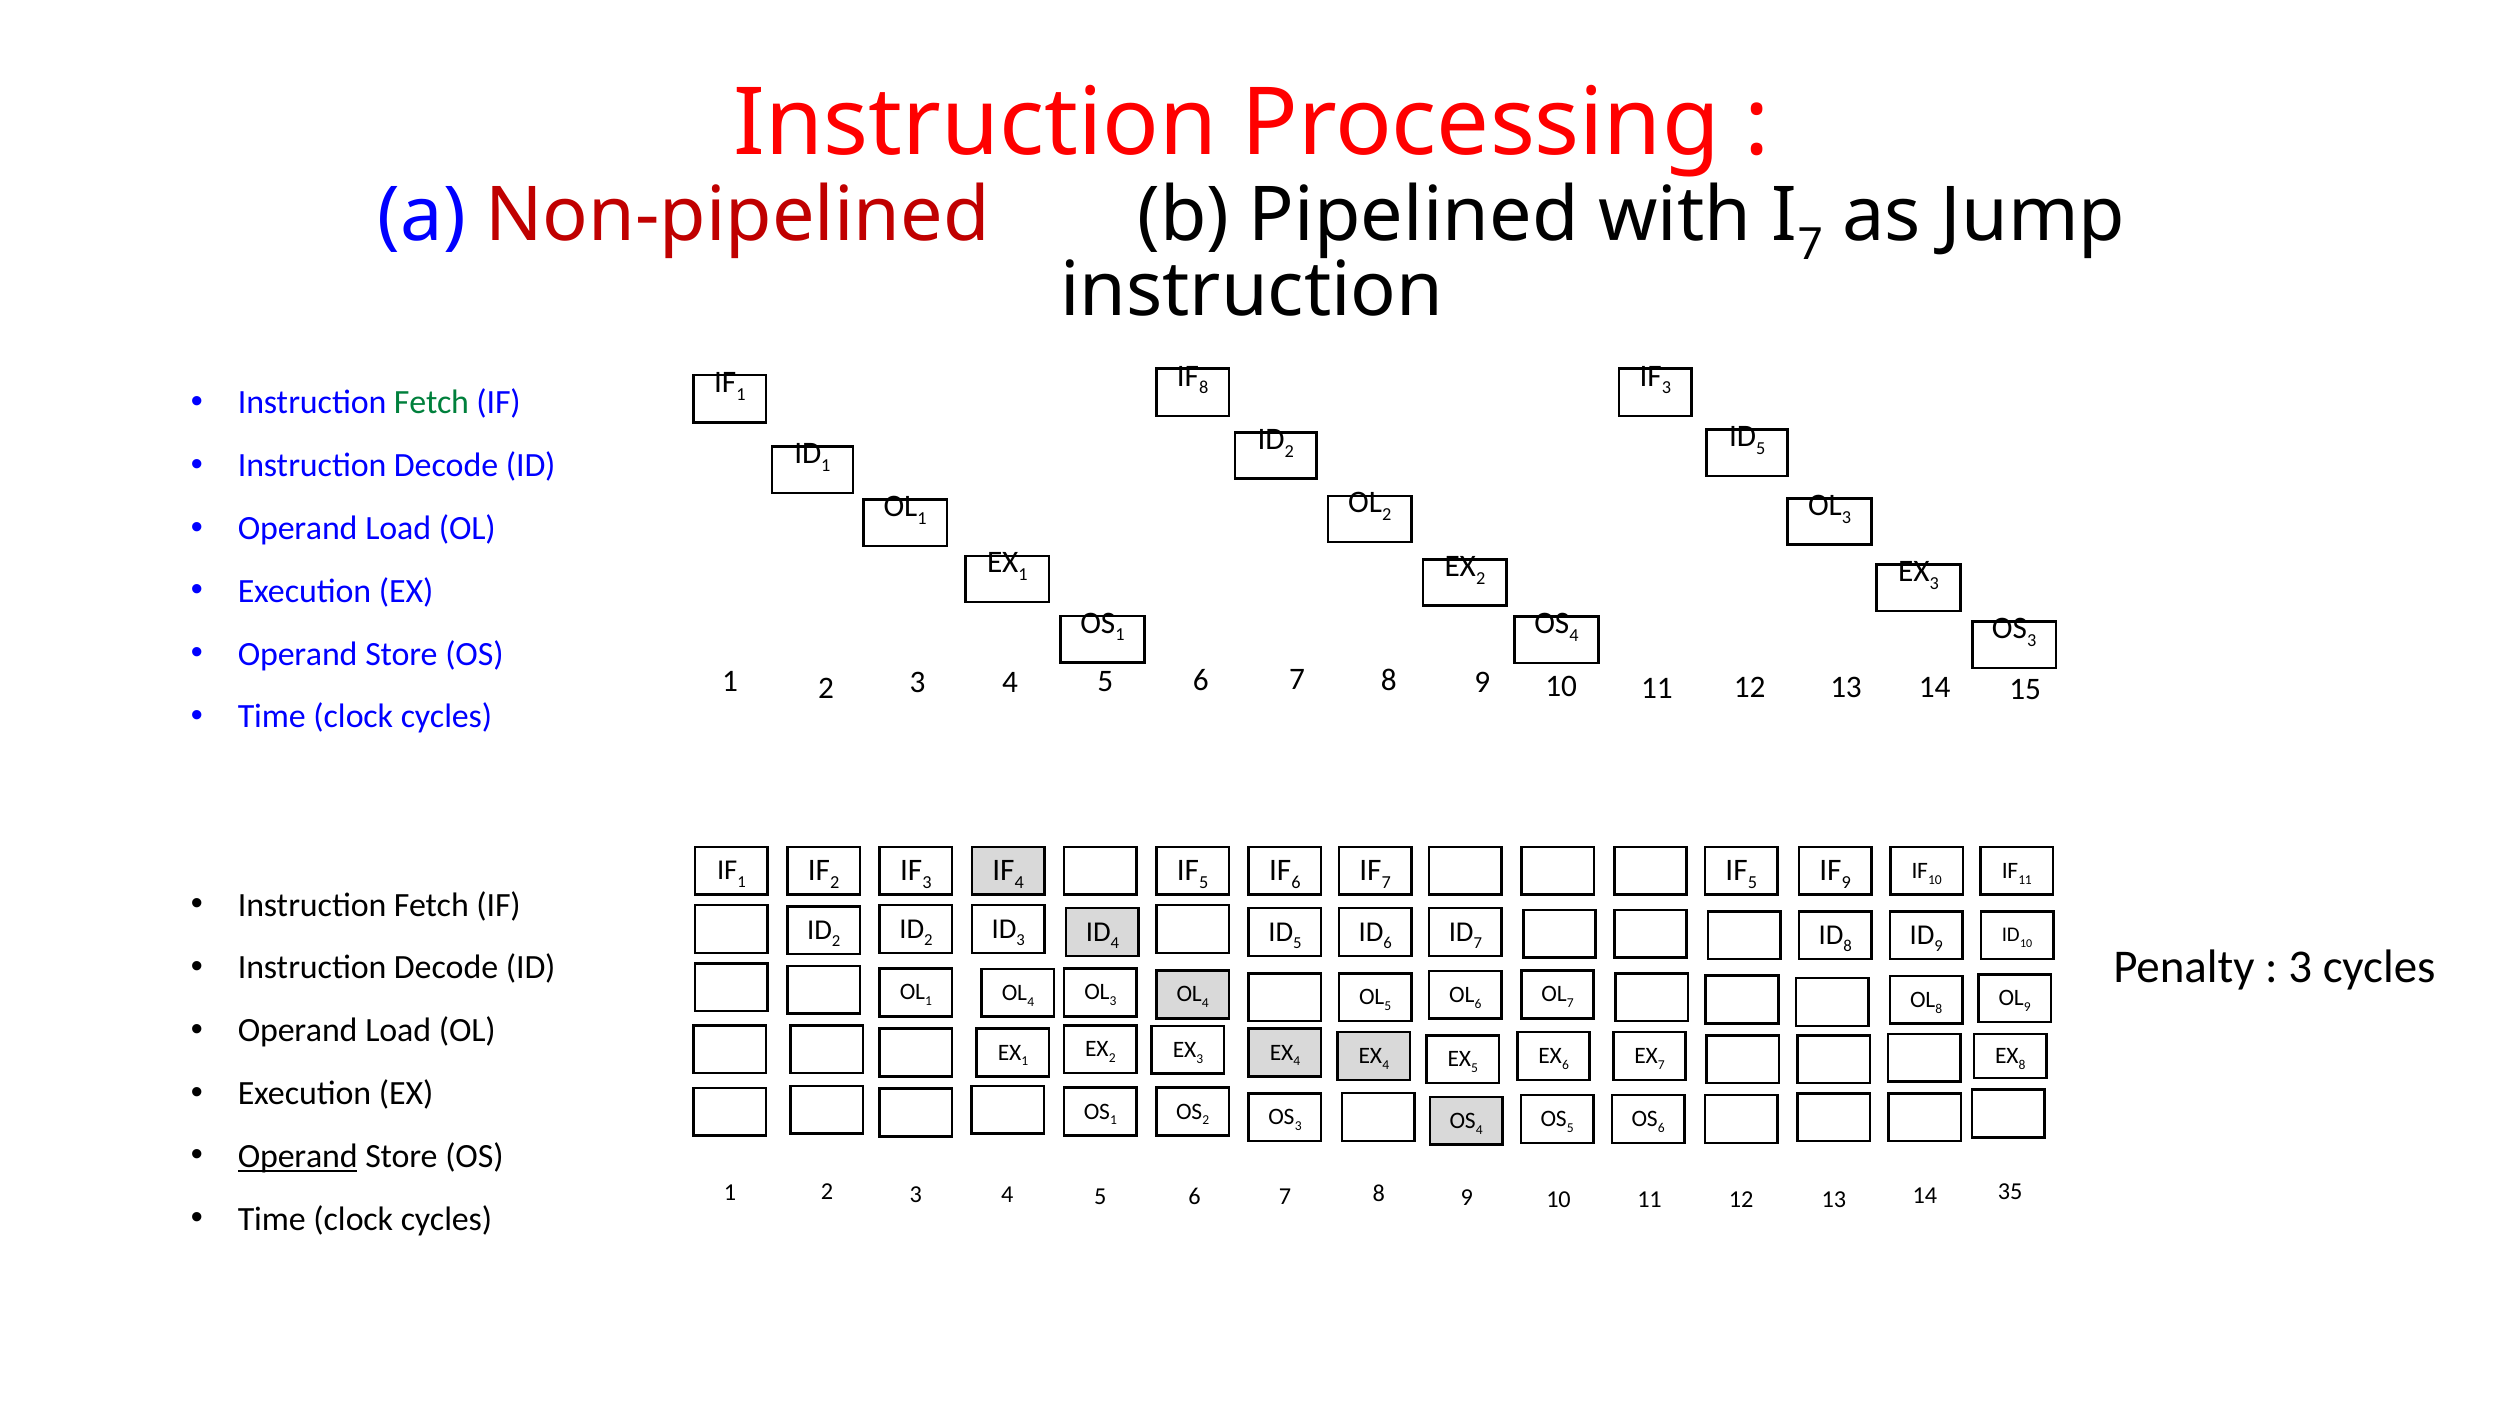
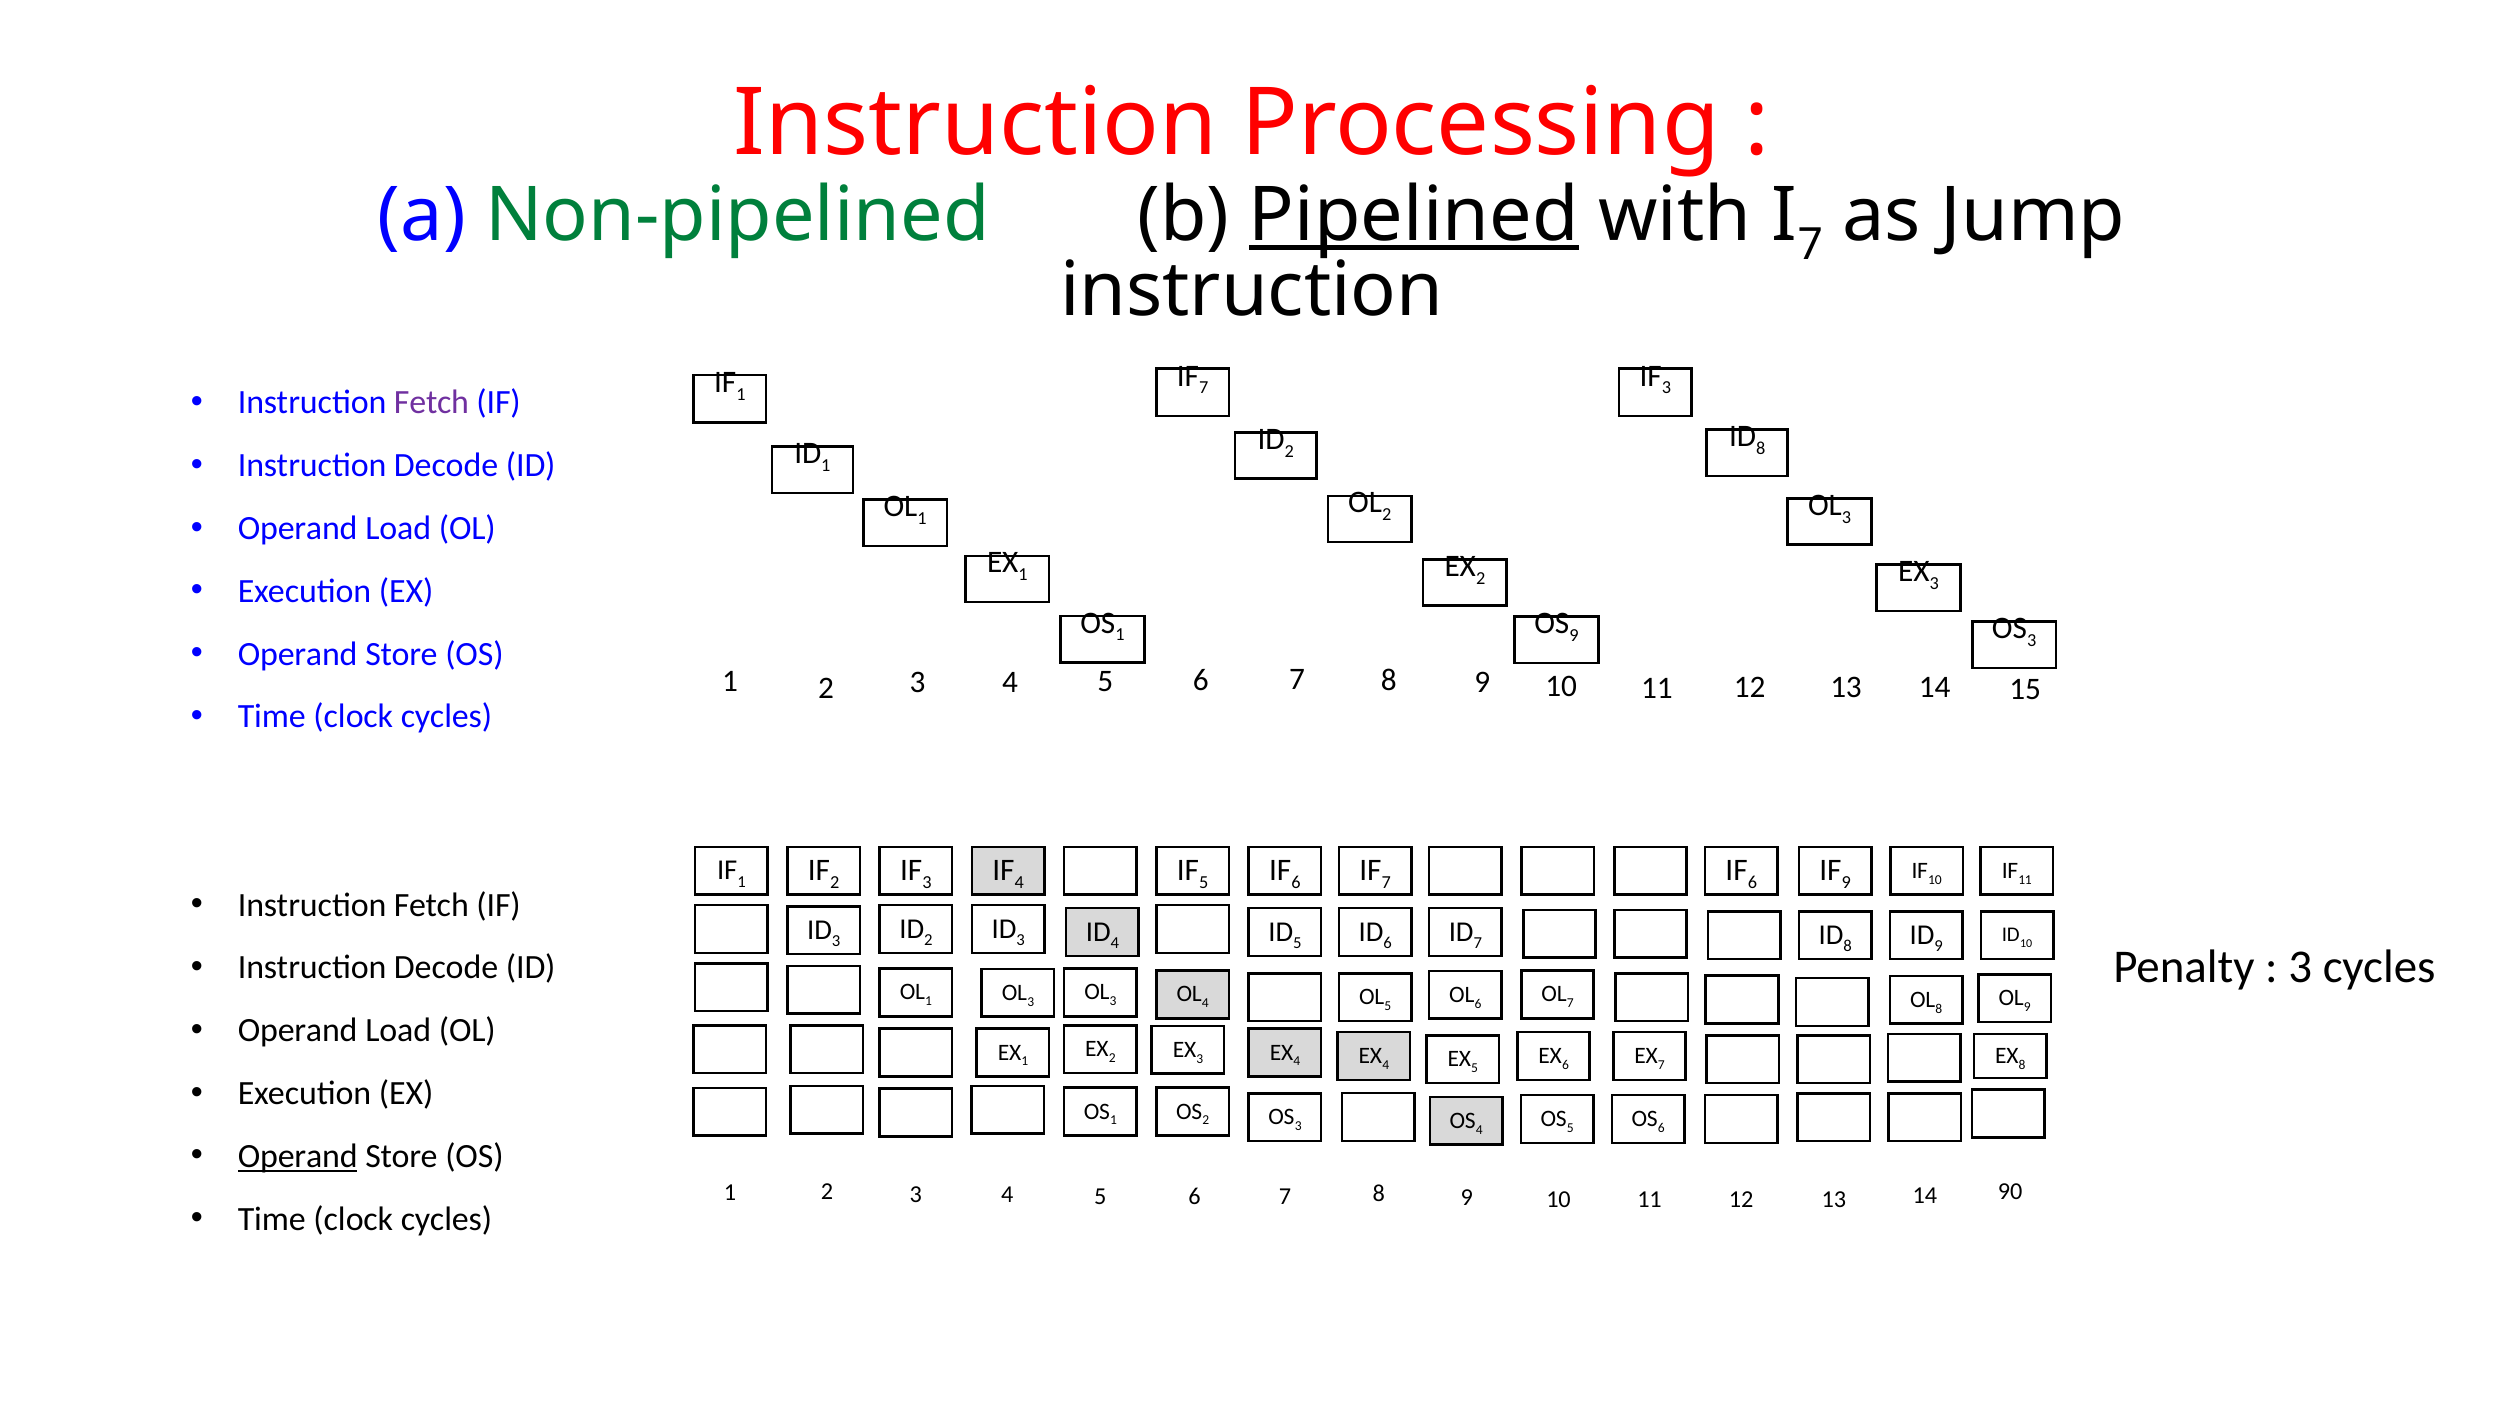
Non-pipelined colour: red -> green (738, 215)
Pipelined underline: none -> present (1414, 215)
8: 8 -> 7 (1204, 388)
Fetch colour: green -> purple (432, 402)
2 ID 5: 5 -> 8 (1761, 448)
1 OS 4: 4 -> 9 (1574, 635)
7 IF 5: 5 -> 6 (1752, 882)
2: 2 -> 3 (836, 941)
1 OL 4: 4 -> 3 (1031, 1001)
35: 35 -> 90 (2010, 1191)
